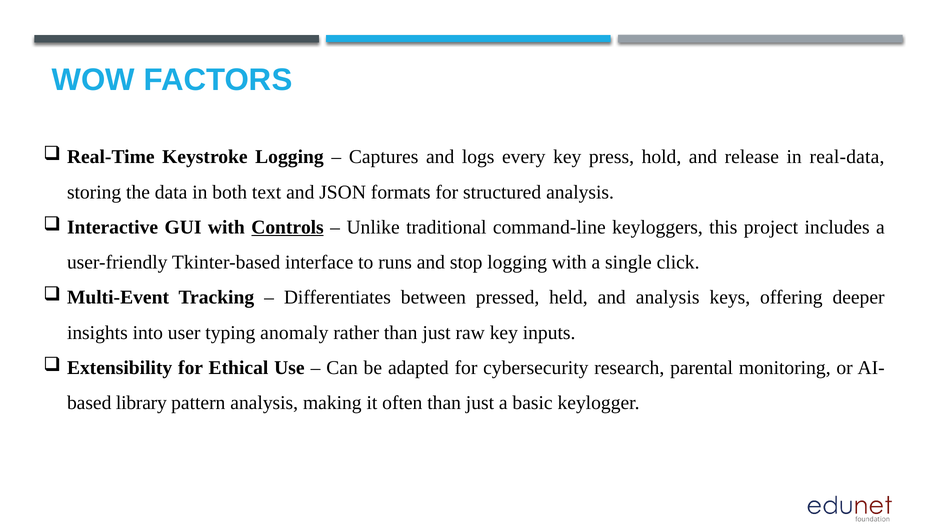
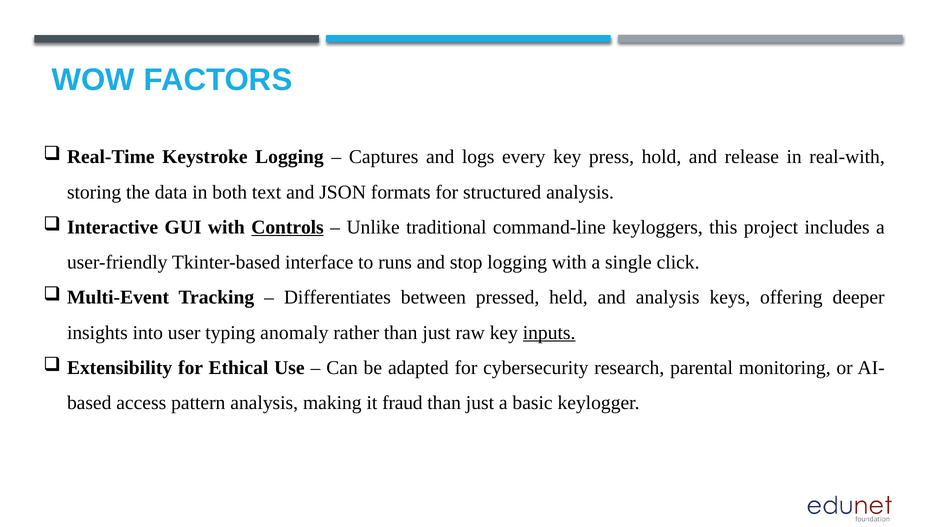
real-data: real-data -> real-with (847, 157)
inputs underline: none -> present (549, 333)
library: library -> access (141, 403)
often: often -> fraud (402, 403)
